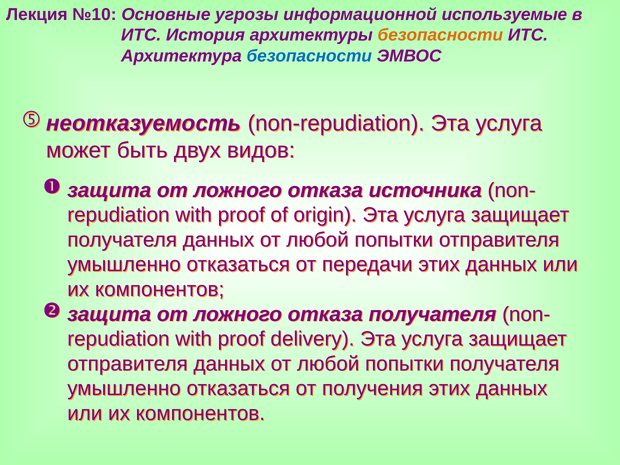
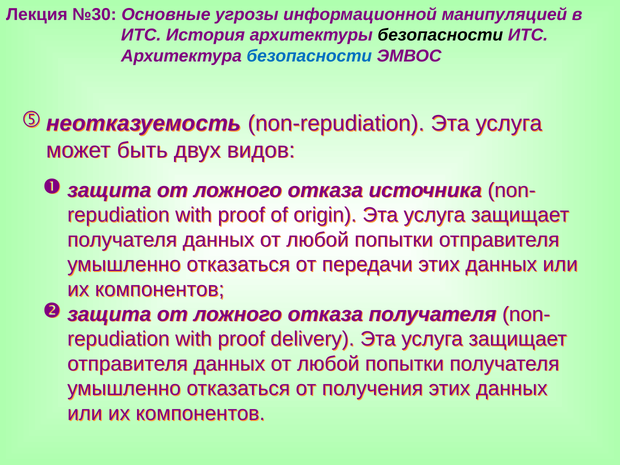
№10: №10 -> №30 (94, 15)
используемые: используемые -> манипуляцией (504, 15)
безопасности colour: orange -> black (440, 35)
